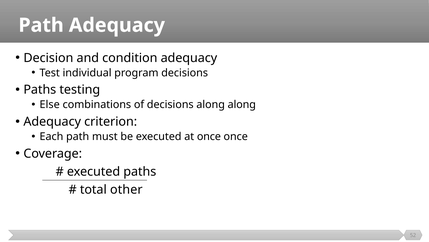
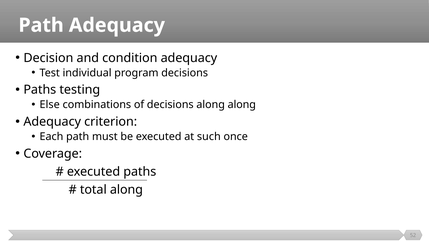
at once: once -> such (209, 136)
total other: other -> along (126, 189)
